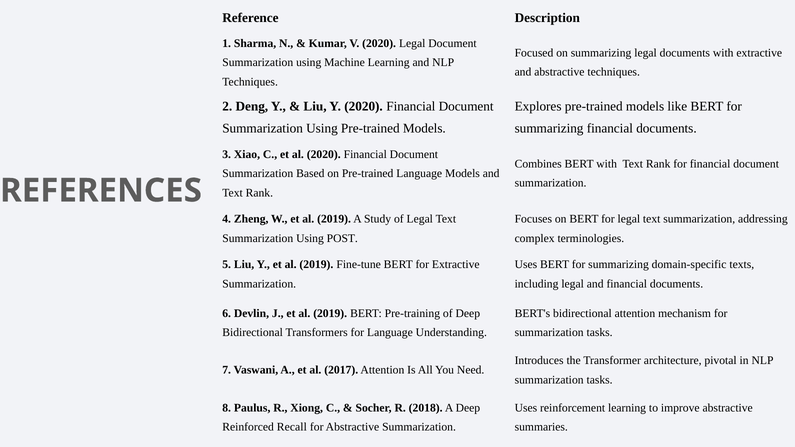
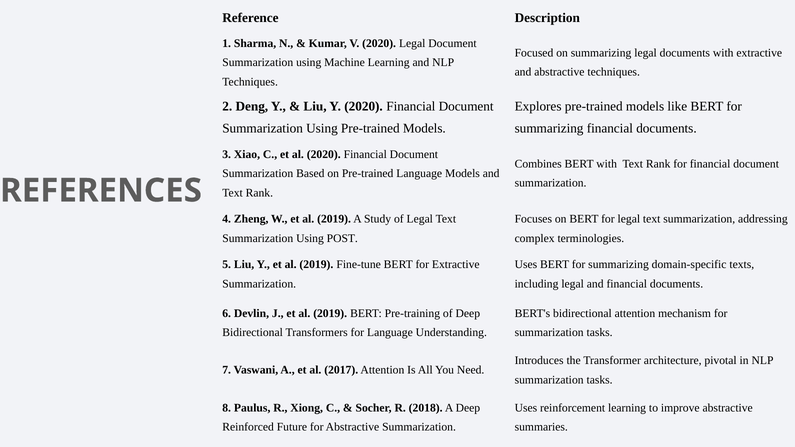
Recall: Recall -> Future (292, 427)
